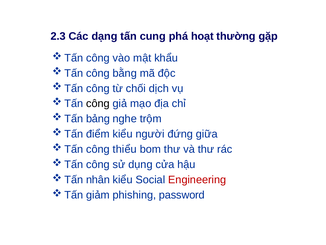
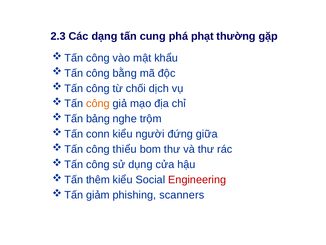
hoạt: hoạt -> phạt (202, 36)
công colour: black -> orange (98, 103)
điểm: điểm -> conn (98, 134)
nhân: nhân -> thêm (98, 179)
password: password -> scanners (182, 195)
